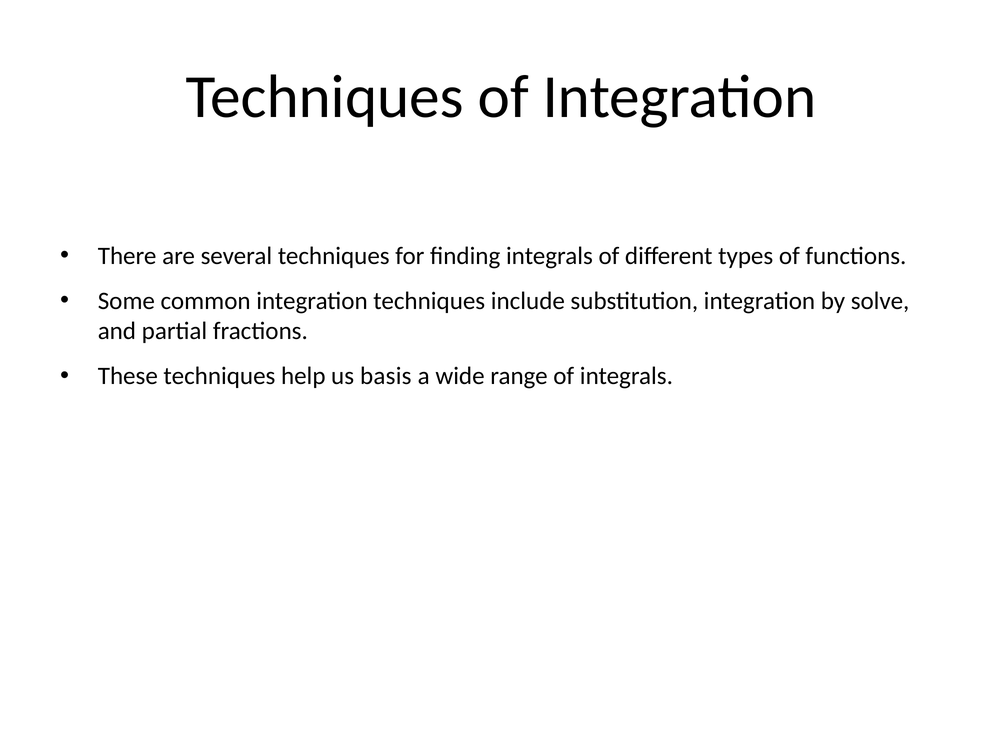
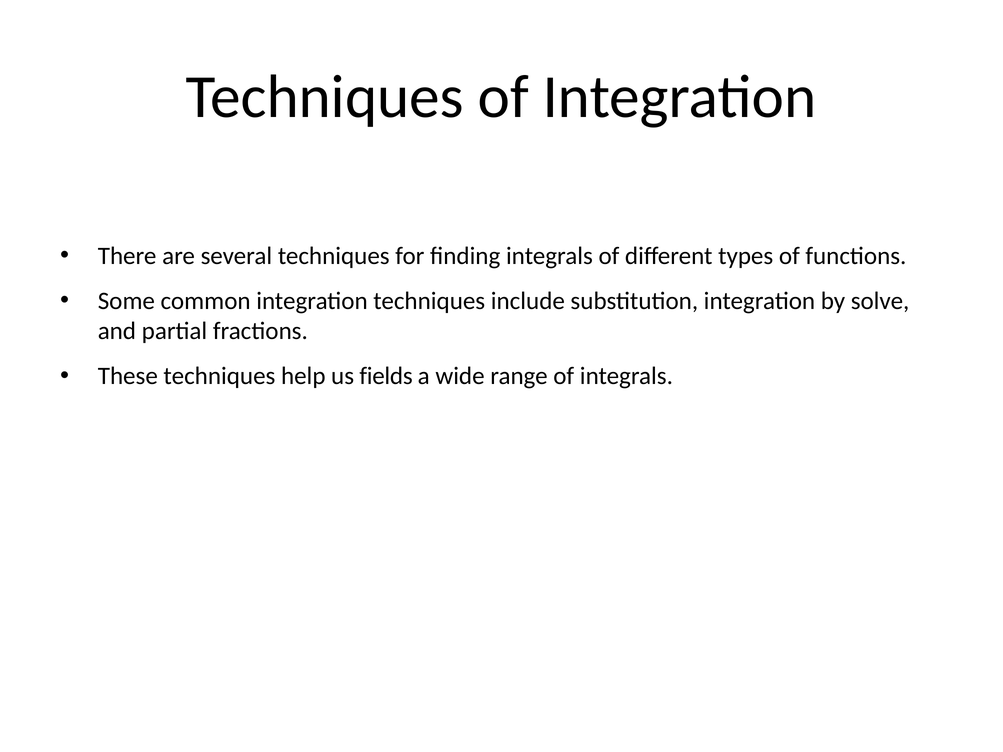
basis: basis -> fields (386, 376)
